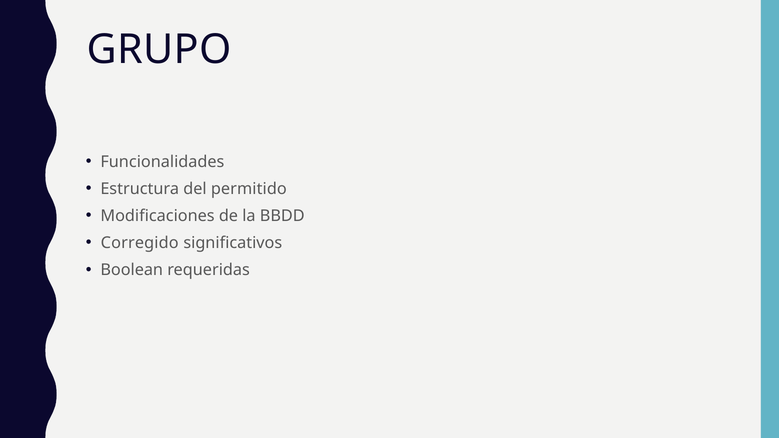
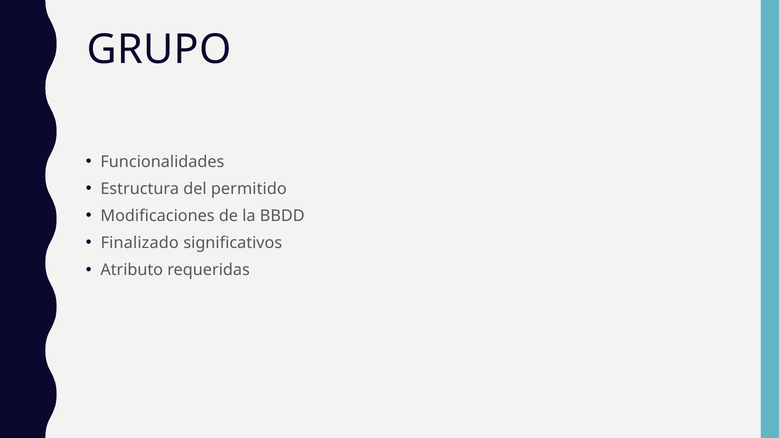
Corregido: Corregido -> Finalizado (140, 243)
Boolean: Boolean -> Atributo (132, 270)
